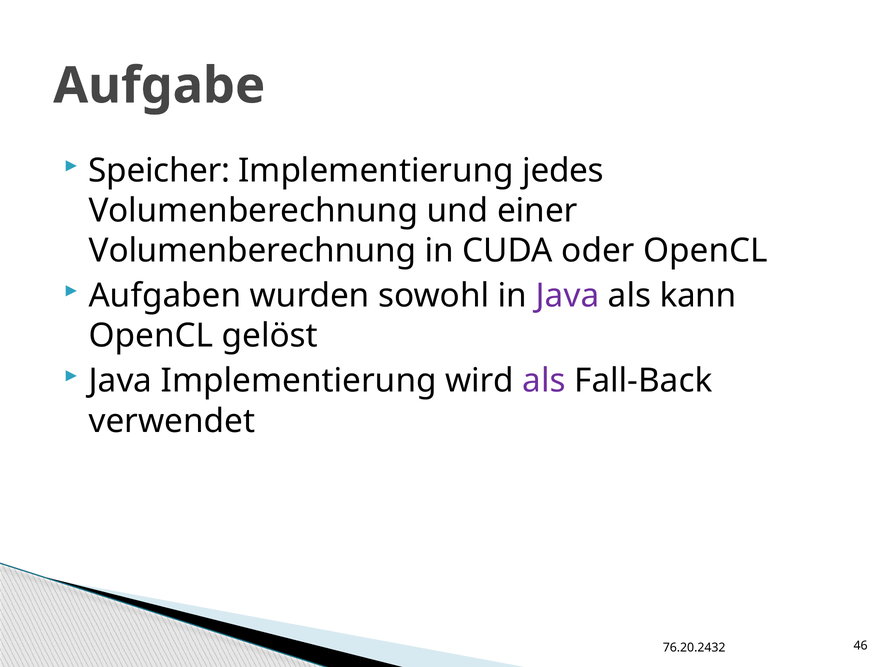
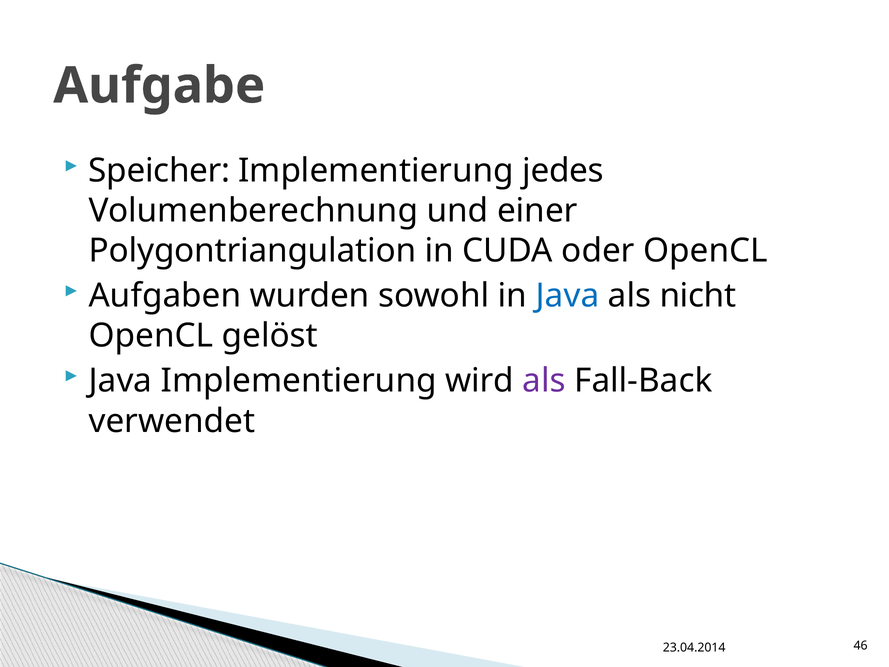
Volumenberechnung: Volumenberechnung -> Polygontriangulation (252, 251)
Java colour: purple -> blue (568, 296)
kann: kann -> nicht (698, 296)
76.20.2432: 76.20.2432 -> 23.04.2014 (694, 648)
